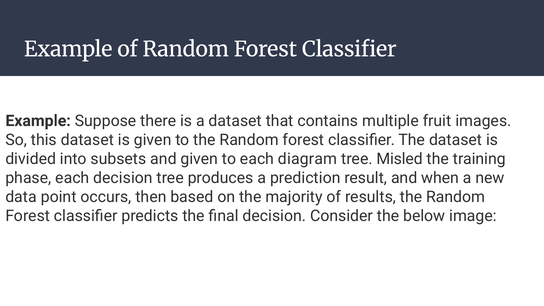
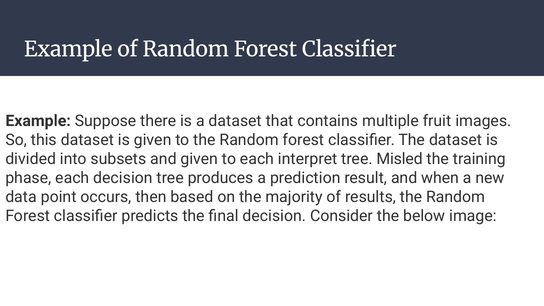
diagram: diagram -> interpret (308, 159)
